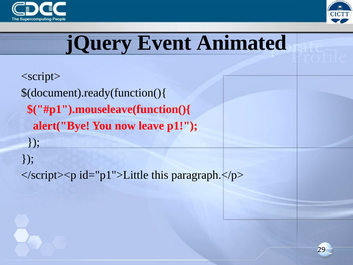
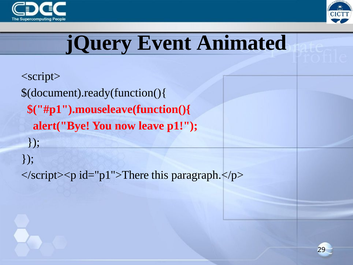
id="p1">Little: id="p1">Little -> id="p1">There (114, 175)
